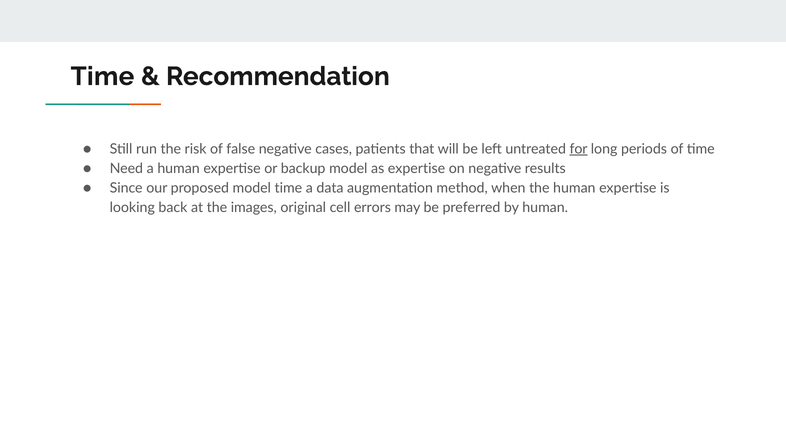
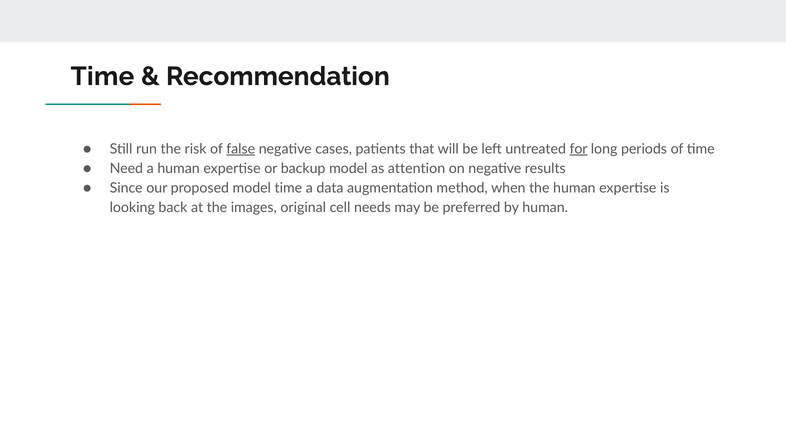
false underline: none -> present (241, 149)
as expertise: expertise -> attention (416, 169)
errors: errors -> needs (372, 208)
